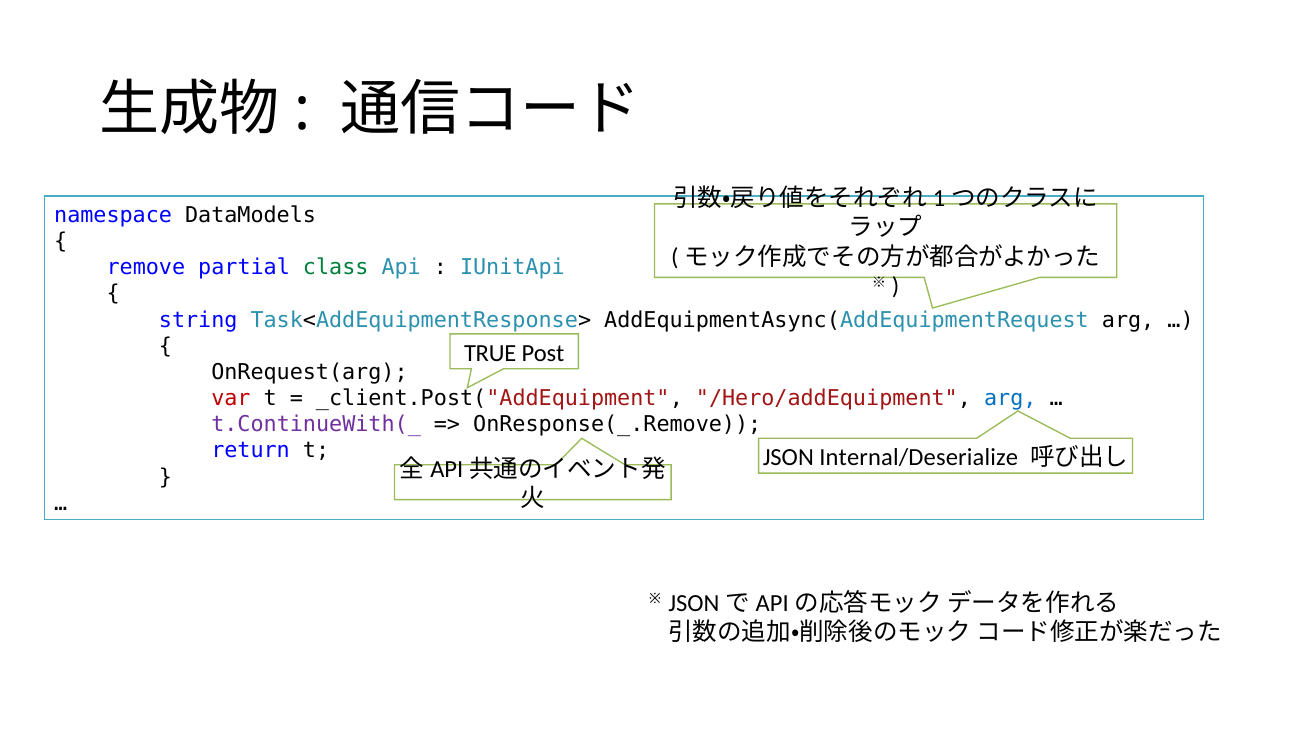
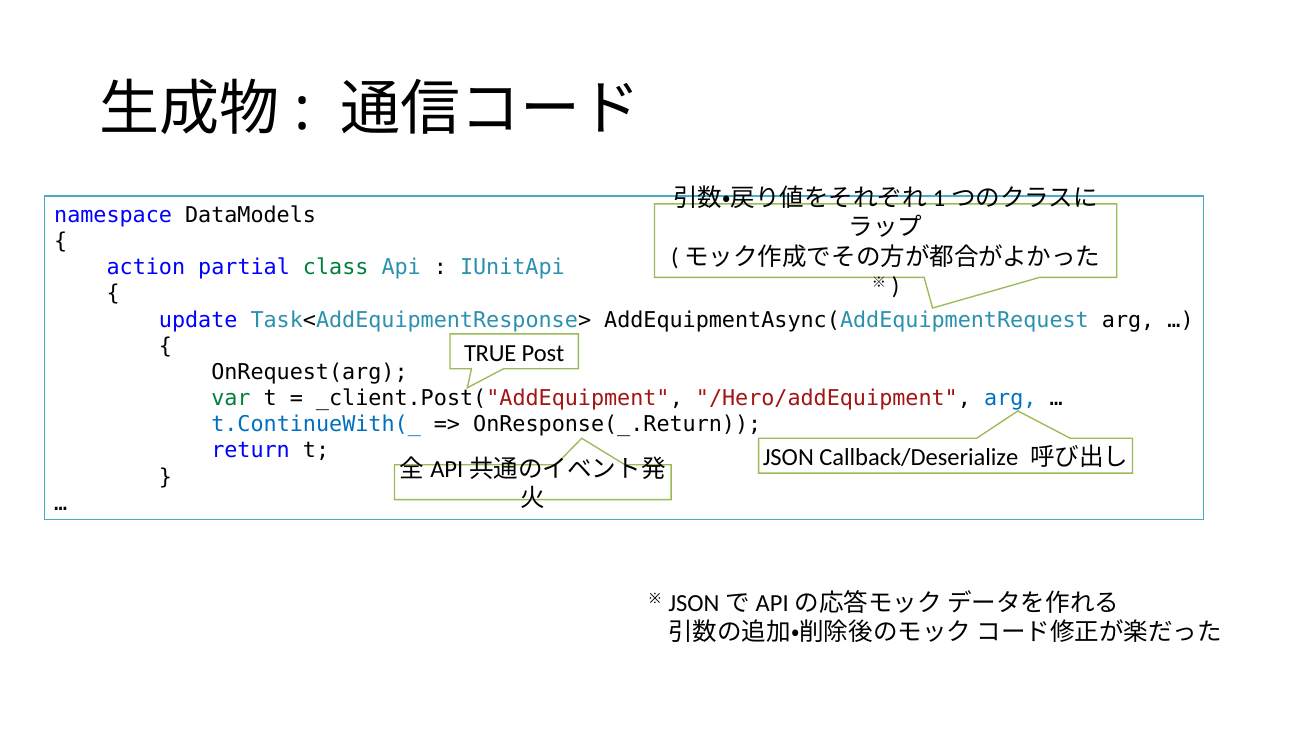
remove: remove -> action (146, 268)
string: string -> update (198, 320)
var colour: red -> green (231, 399)
t.ContinueWith(_ colour: purple -> blue (316, 425)
OnResponse(_.Remove: OnResponse(_.Remove -> OnResponse(_.Return (617, 425)
Internal/Deserialize: Internal/Deserialize -> Callback/Deserialize (919, 458)
